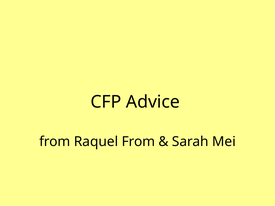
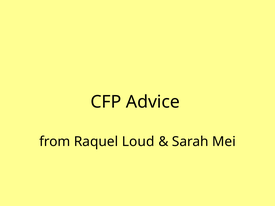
Raquel From: From -> Loud (138, 142)
